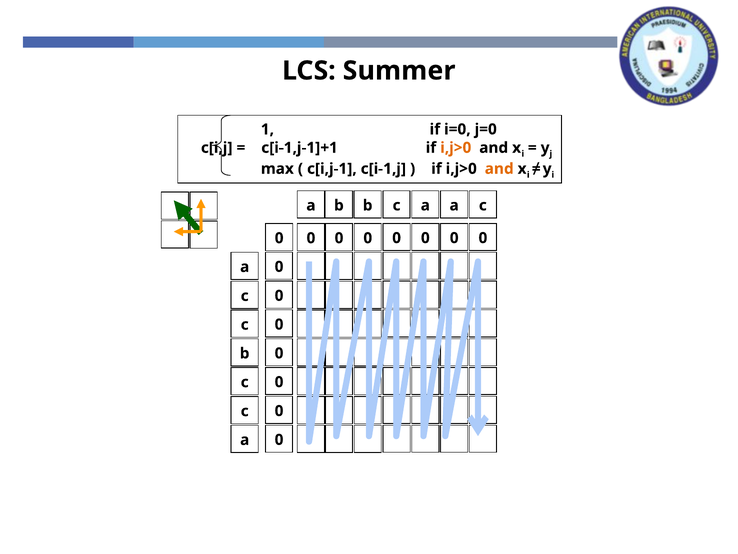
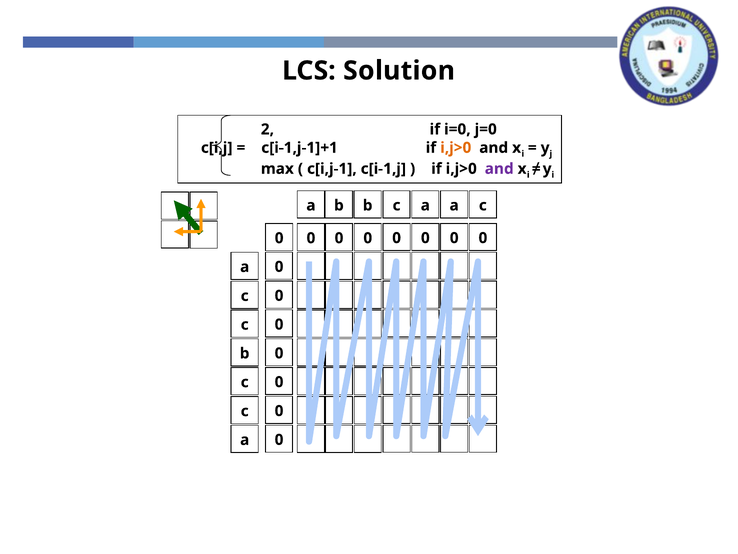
Summer: Summer -> Solution (399, 71)
1: 1 -> 2 (267, 129)
and colour: orange -> purple (499, 169)
